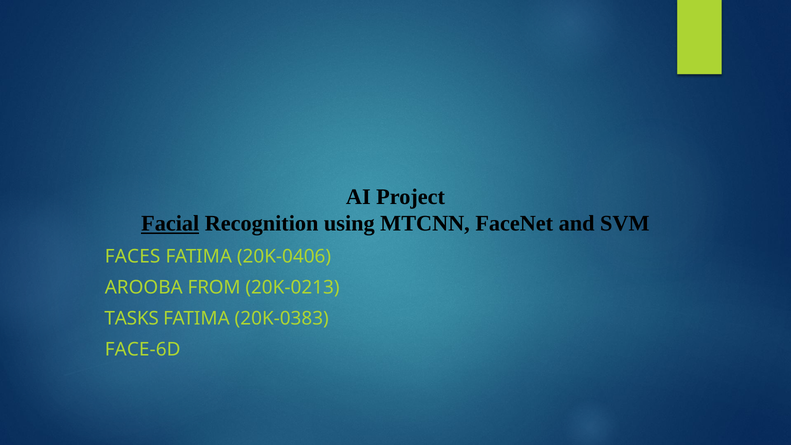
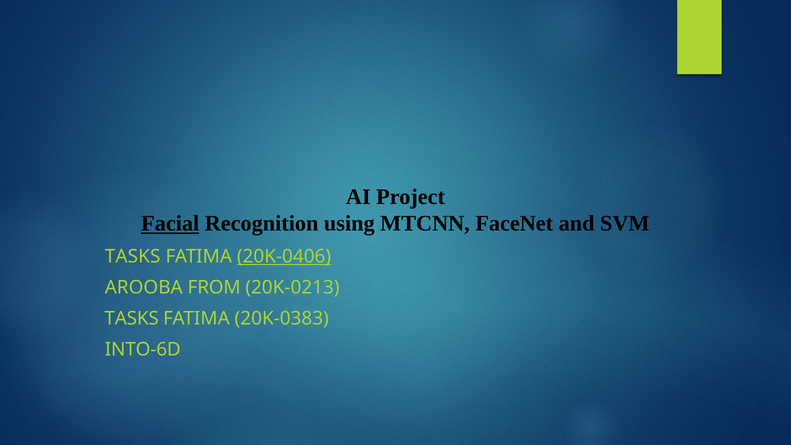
FACES: FACES -> TASKS (133, 256)
20K-0406 underline: none -> present (284, 256)
FACE-6D: FACE-6D -> INTO-6D (143, 349)
